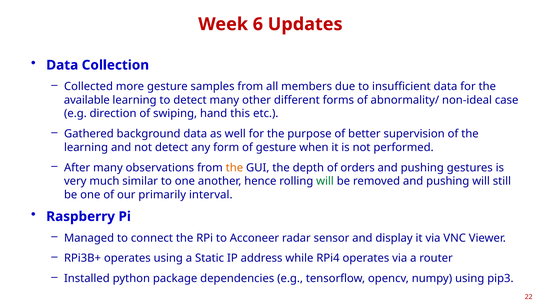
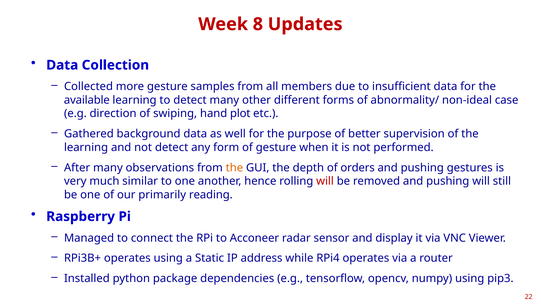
6: 6 -> 8 (258, 24)
this: this -> plot (240, 114)
will colour: green -> red (325, 181)
interval: interval -> reading (211, 195)
